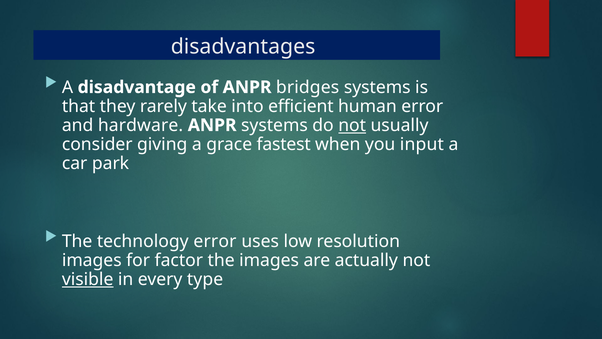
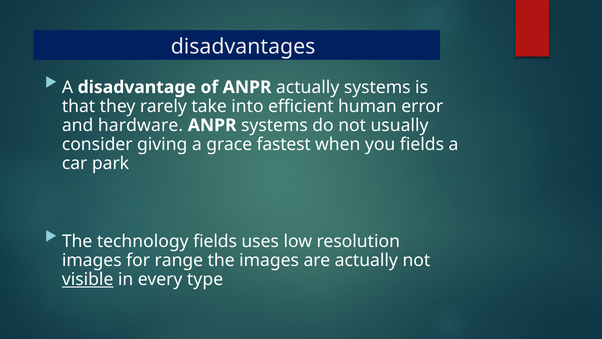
ANPR bridges: bridges -> actually (308, 87)
not underline: present -> none (352, 125)
you input: input -> fields (422, 144)
technology error: error -> fields (215, 241)
factor: factor -> range (179, 260)
